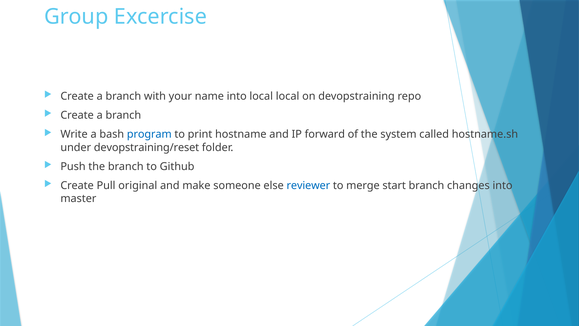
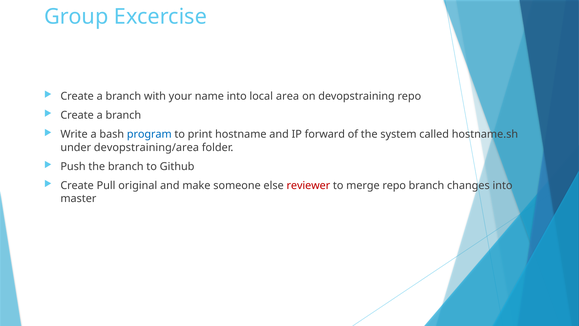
local local: local -> area (288, 96)
devopstraining/reset: devopstraining/reset -> devopstraining/area (146, 147)
reviewer colour: blue -> red (308, 185)
merge start: start -> repo (394, 185)
